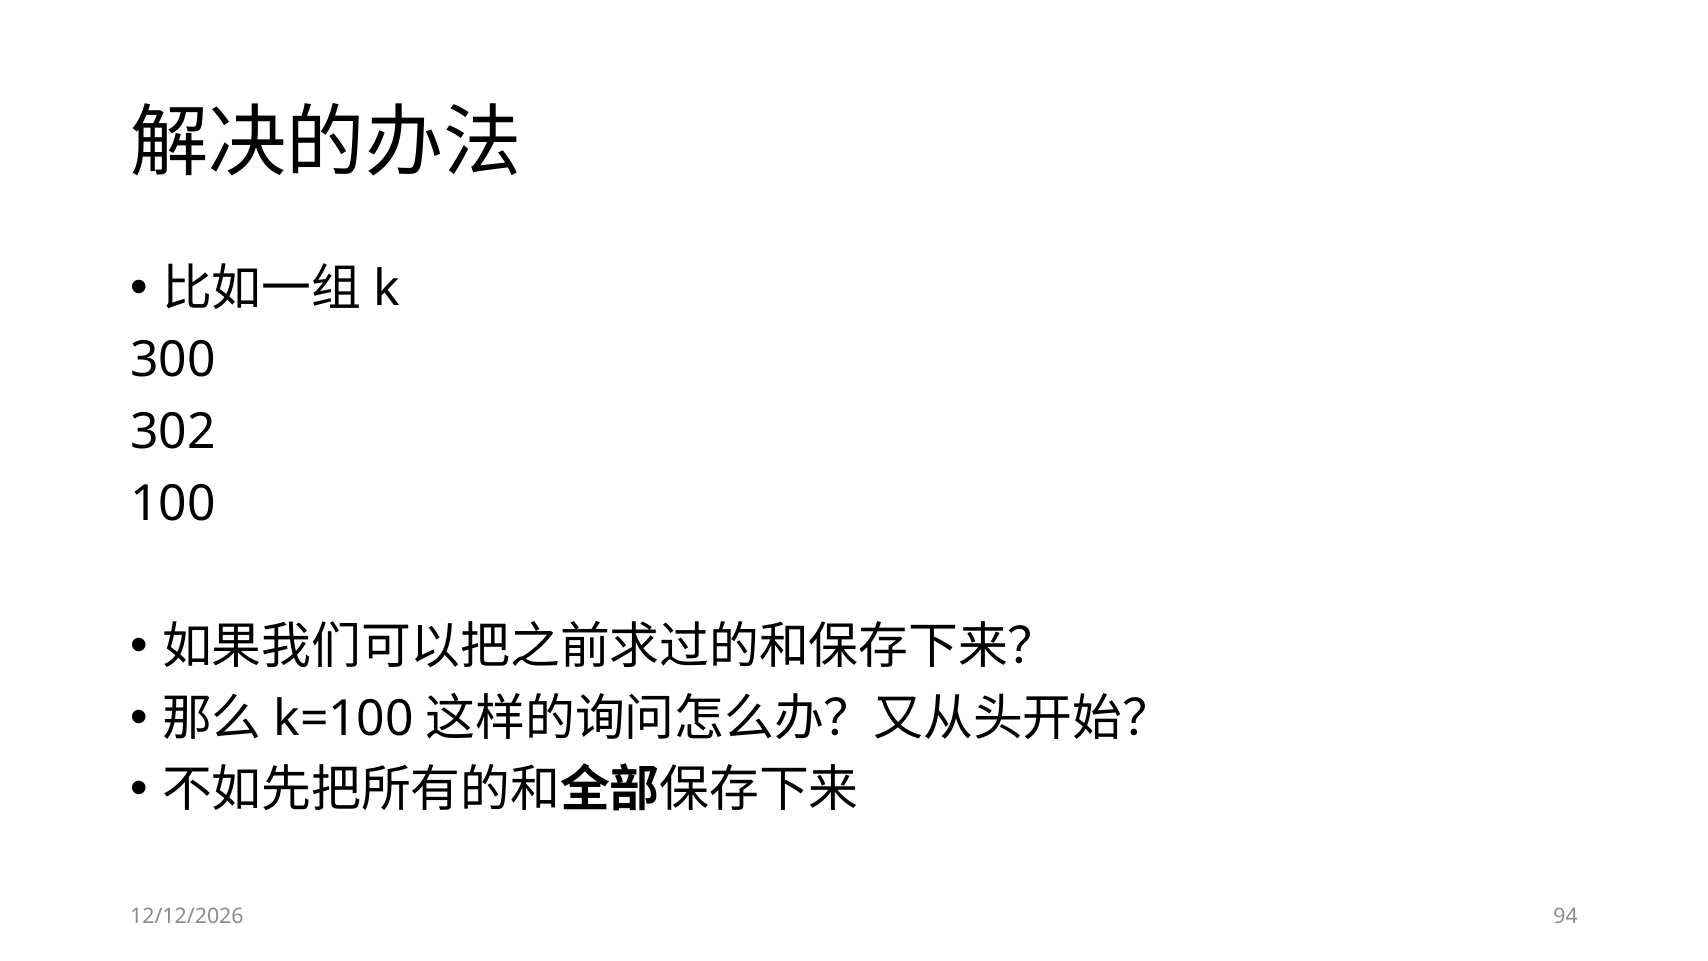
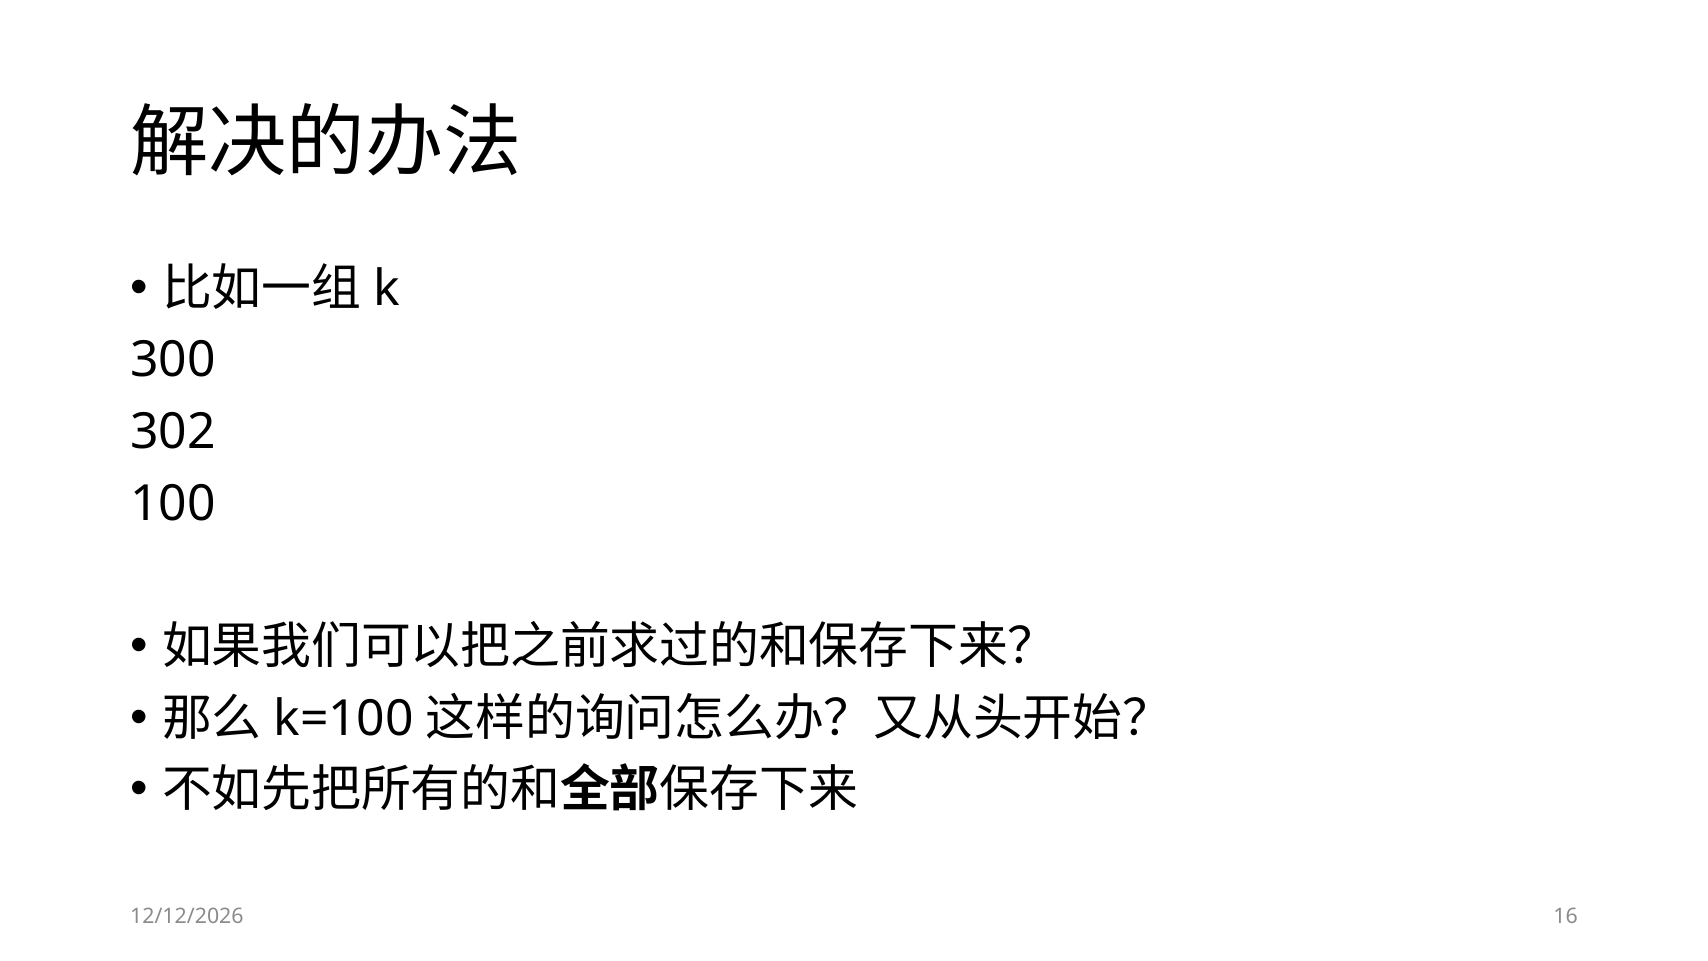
94: 94 -> 16 (1566, 916)
